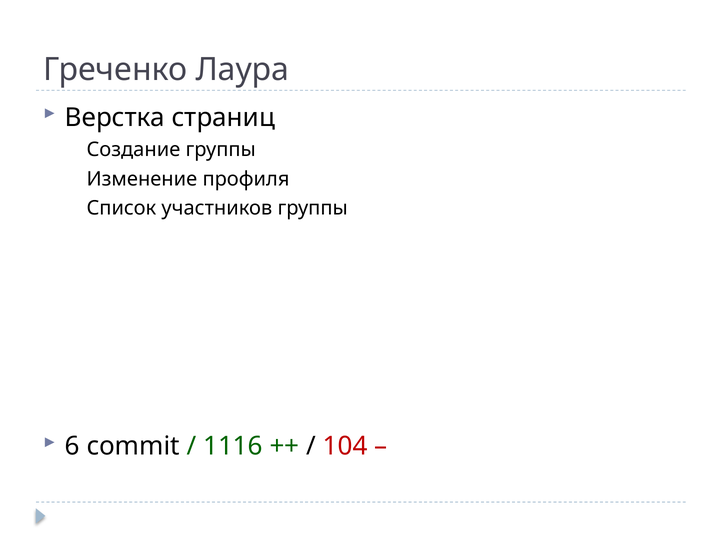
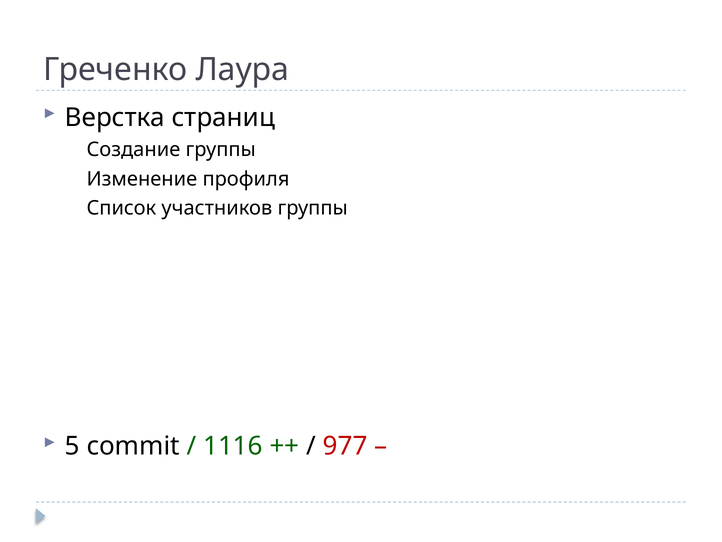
6: 6 -> 5 (72, 446)
104: 104 -> 977 (345, 446)
